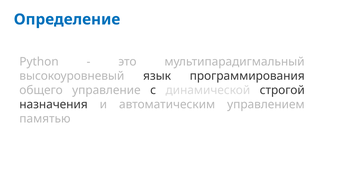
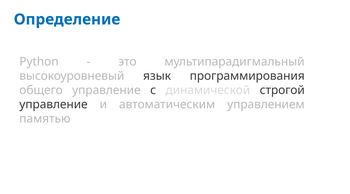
назначения: назначения -> управление (53, 104)
